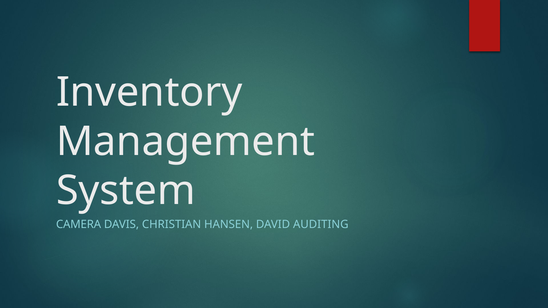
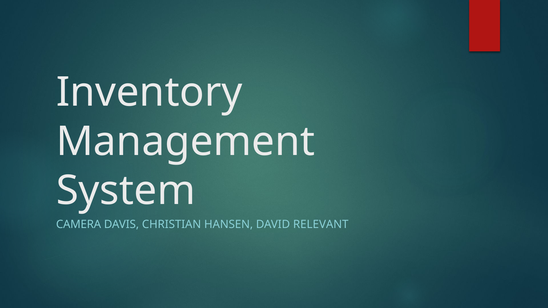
AUDITING: AUDITING -> RELEVANT (321, 224)
